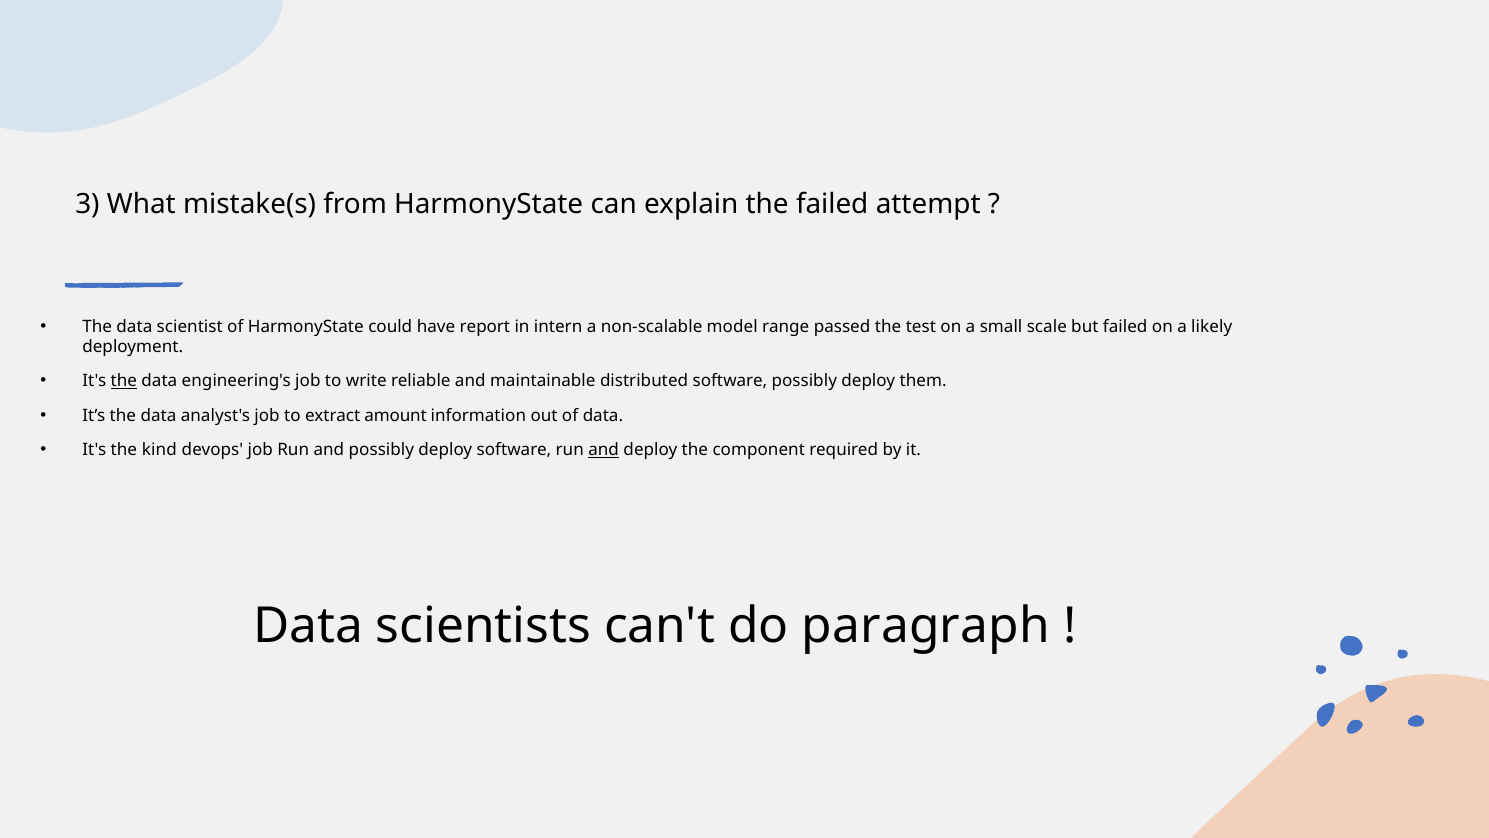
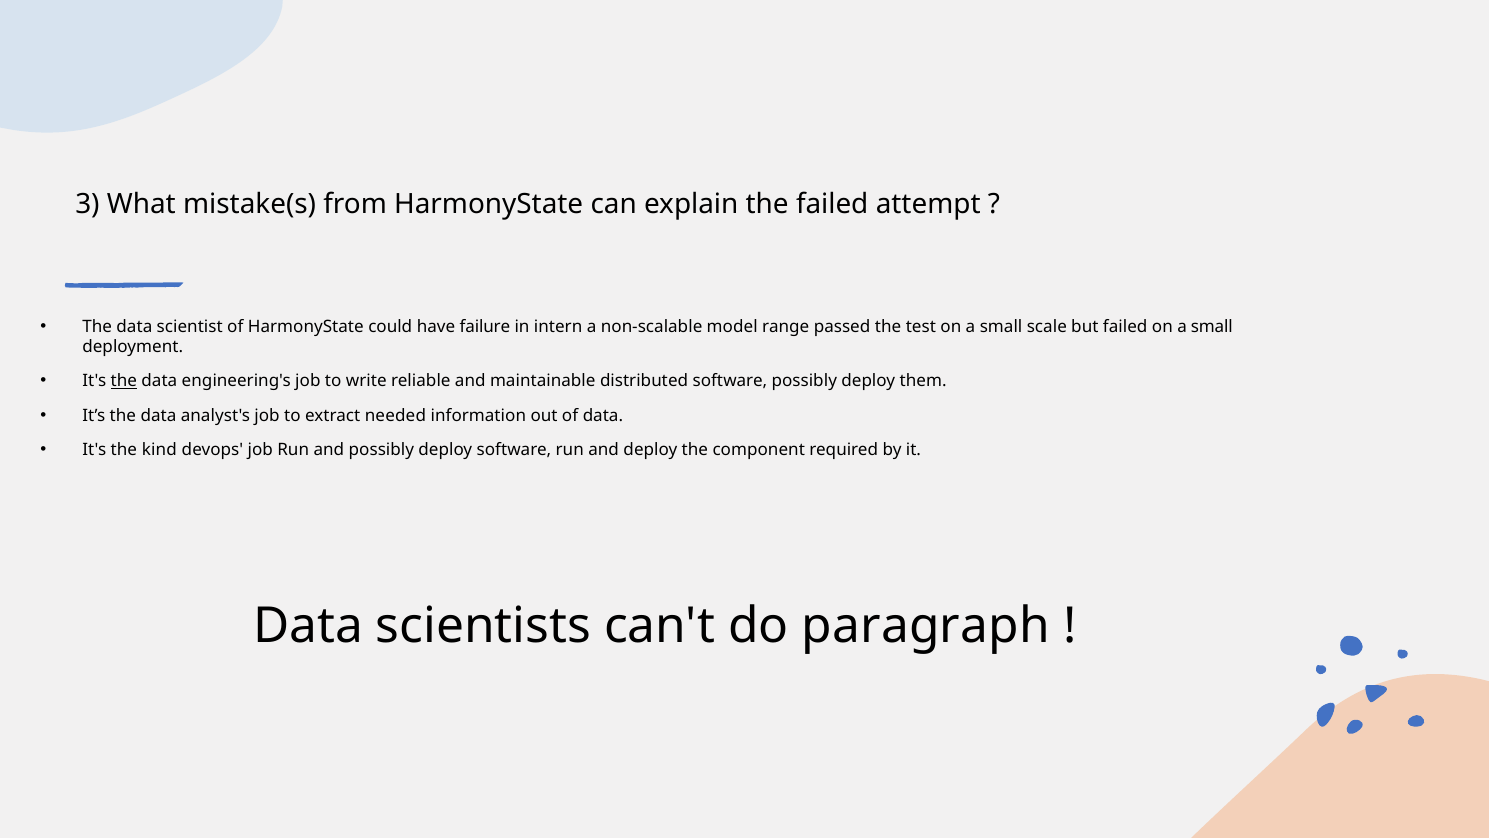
report: report -> failure (485, 327)
failed on a likely: likely -> small (1212, 327)
amount: amount -> needed (395, 415)
and underline: present -> none (604, 449)
